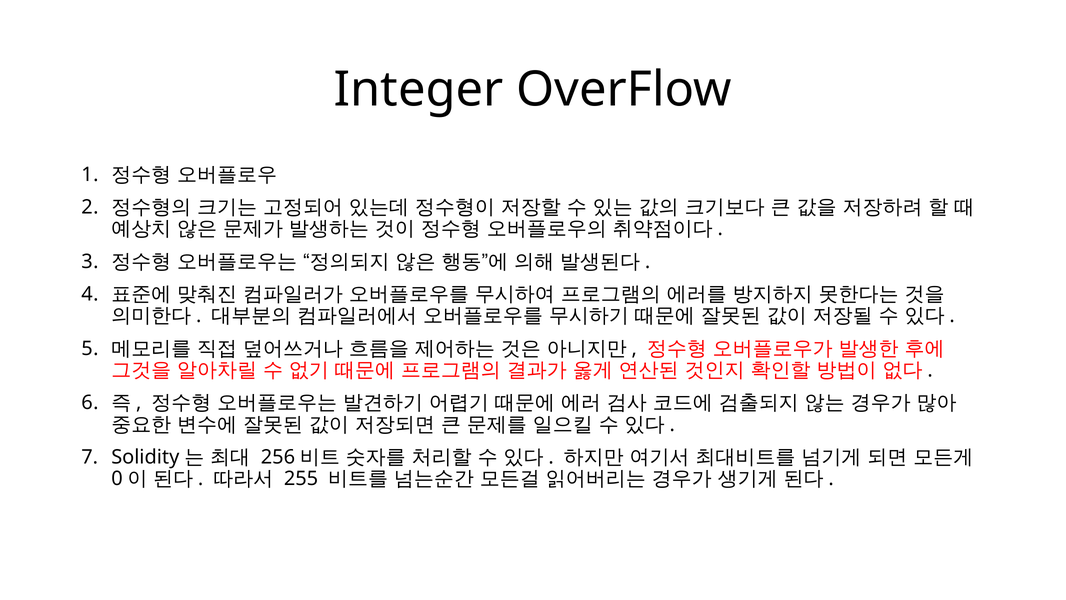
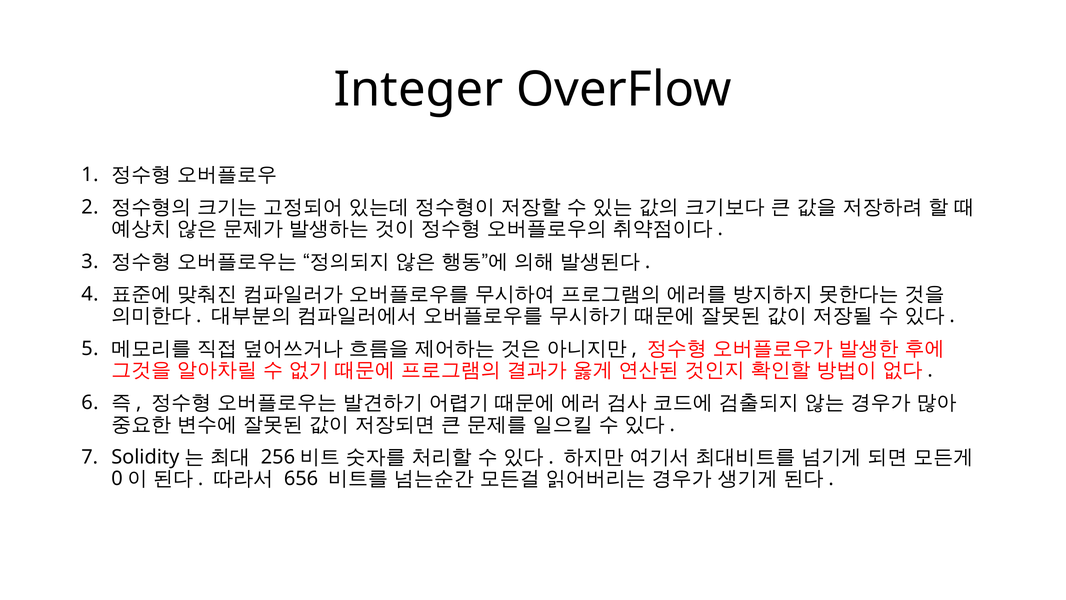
255: 255 -> 656 (301, 478)
